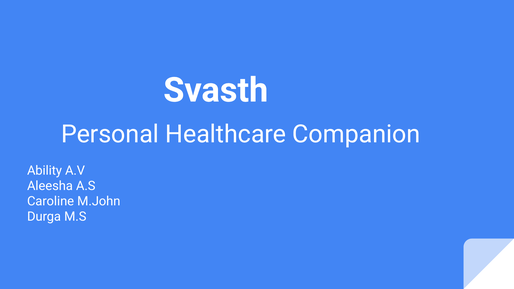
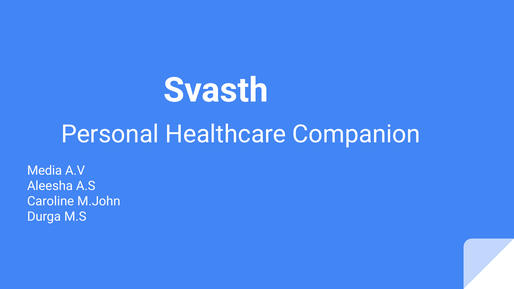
Ability: Ability -> Media (45, 171)
